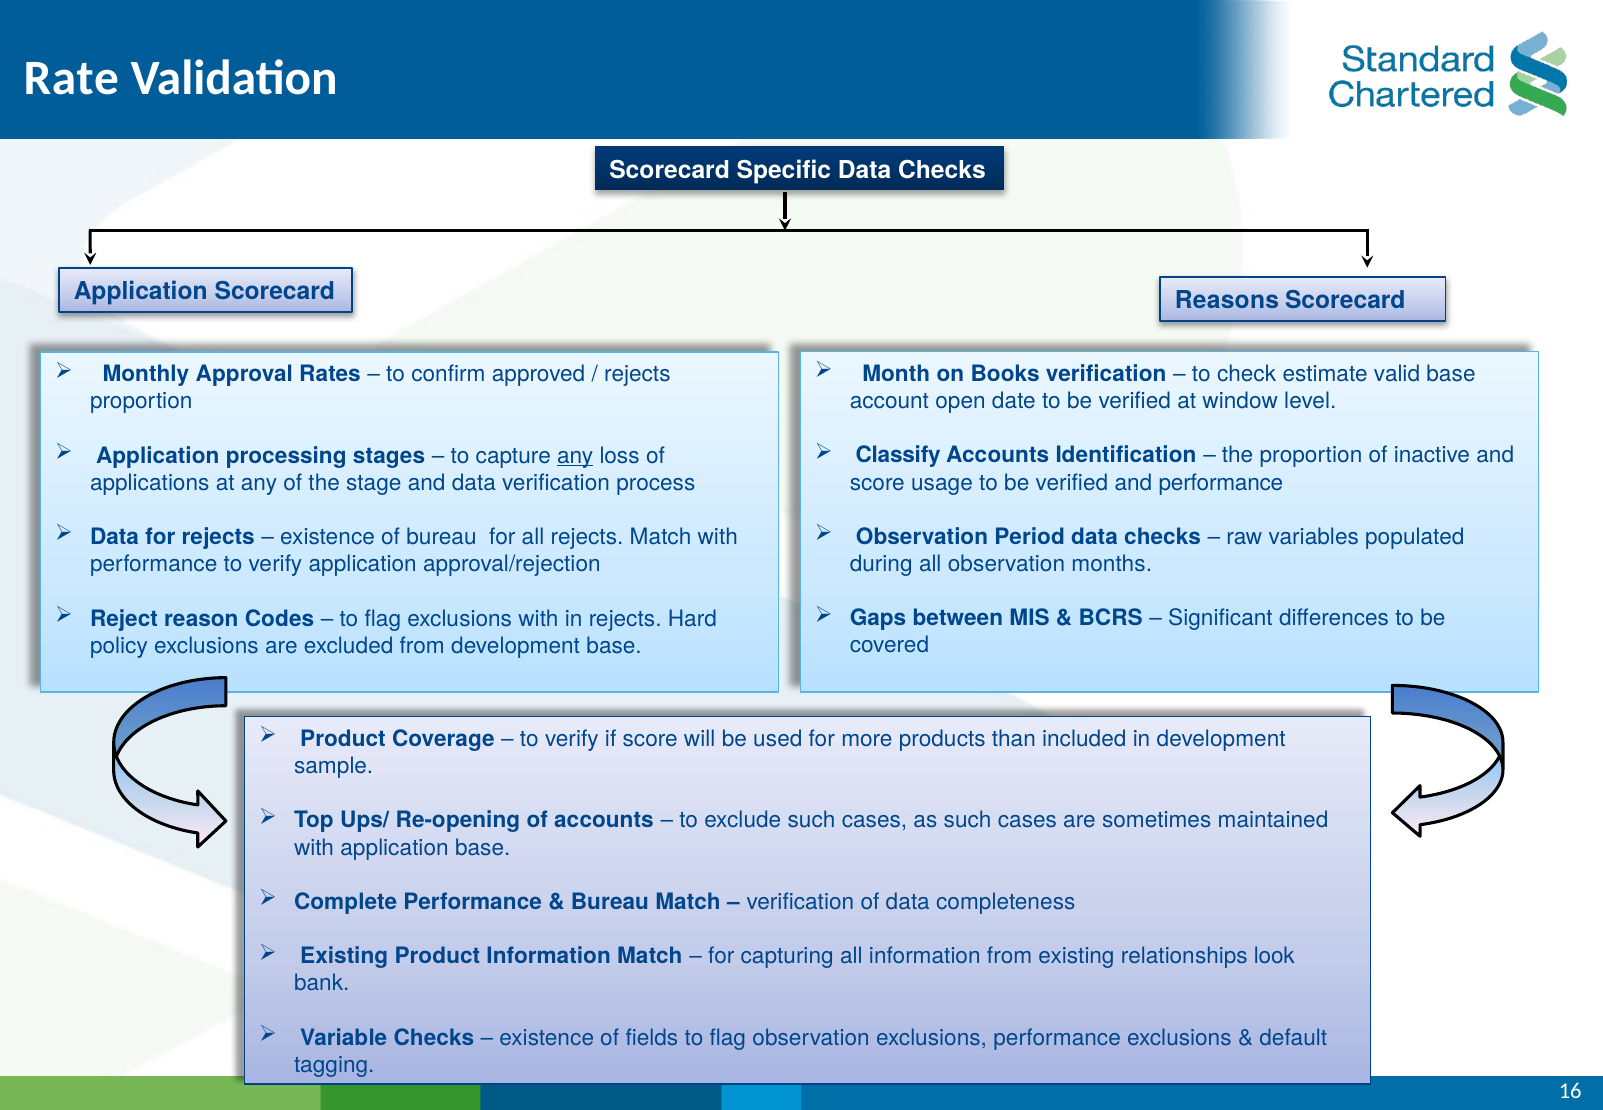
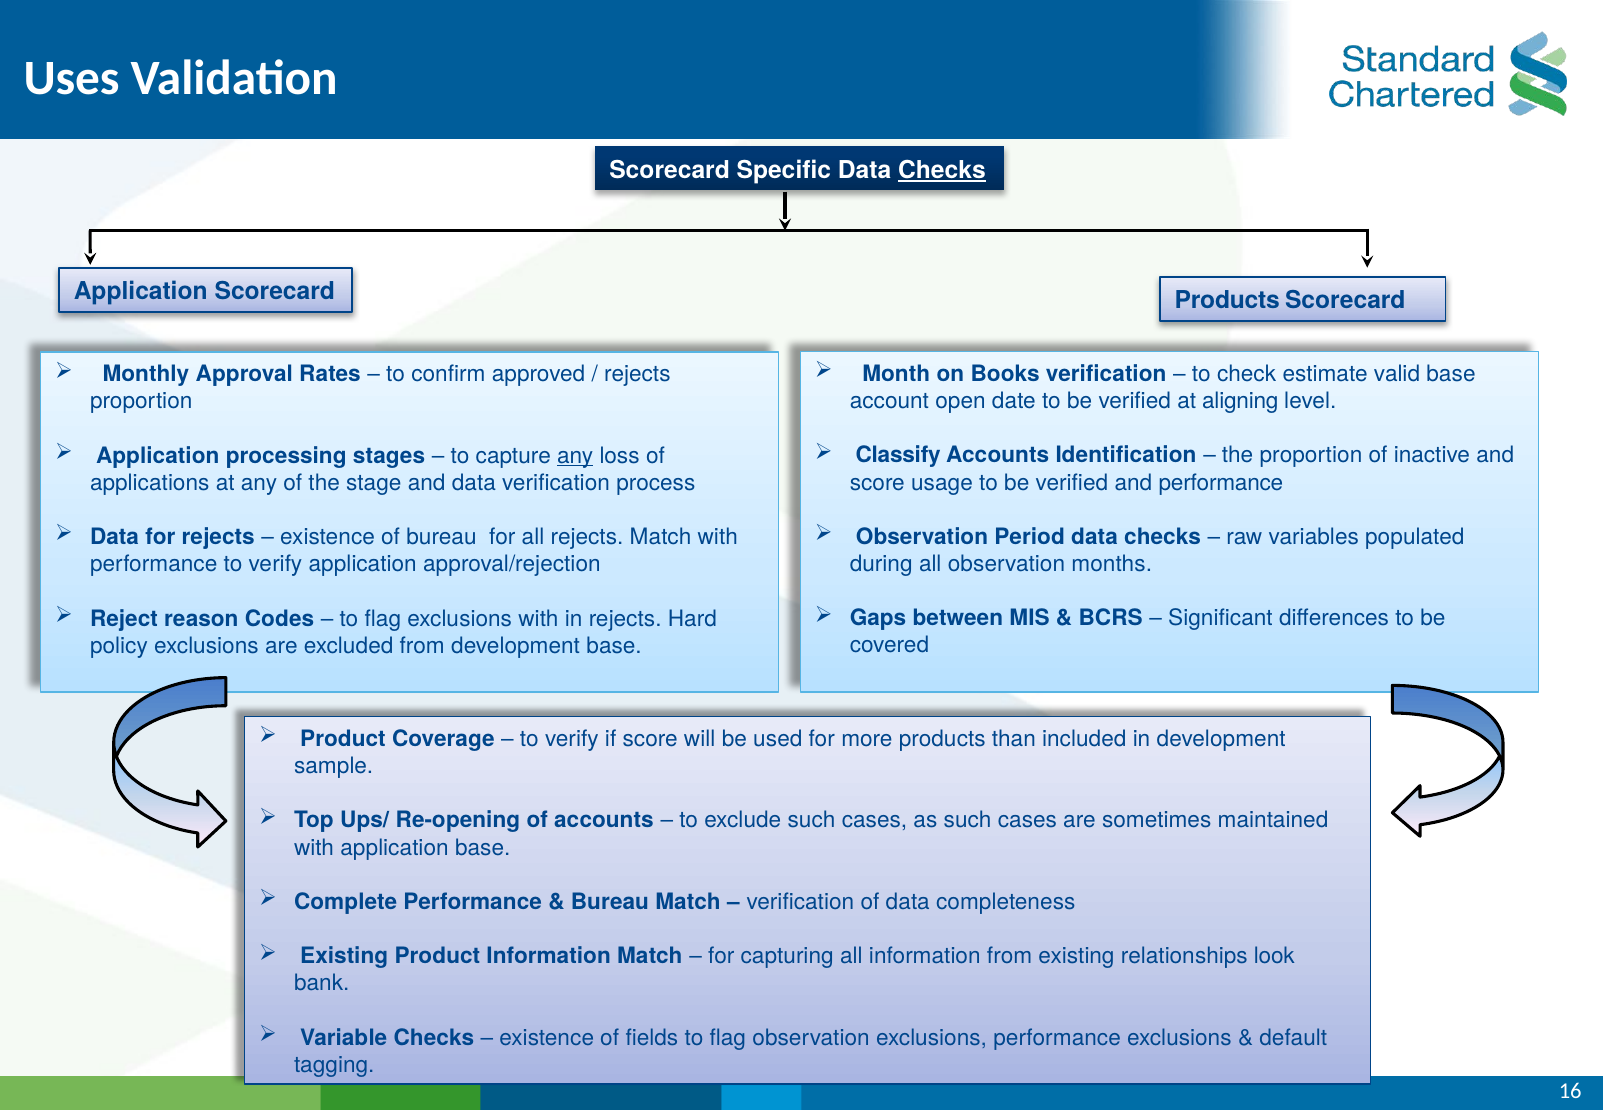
Rate: Rate -> Uses (72, 78)
Checks underline: none -> present (942, 170)
Scorecard Reasons: Reasons -> Products (1227, 301)
window: window -> aligning (1240, 401)
